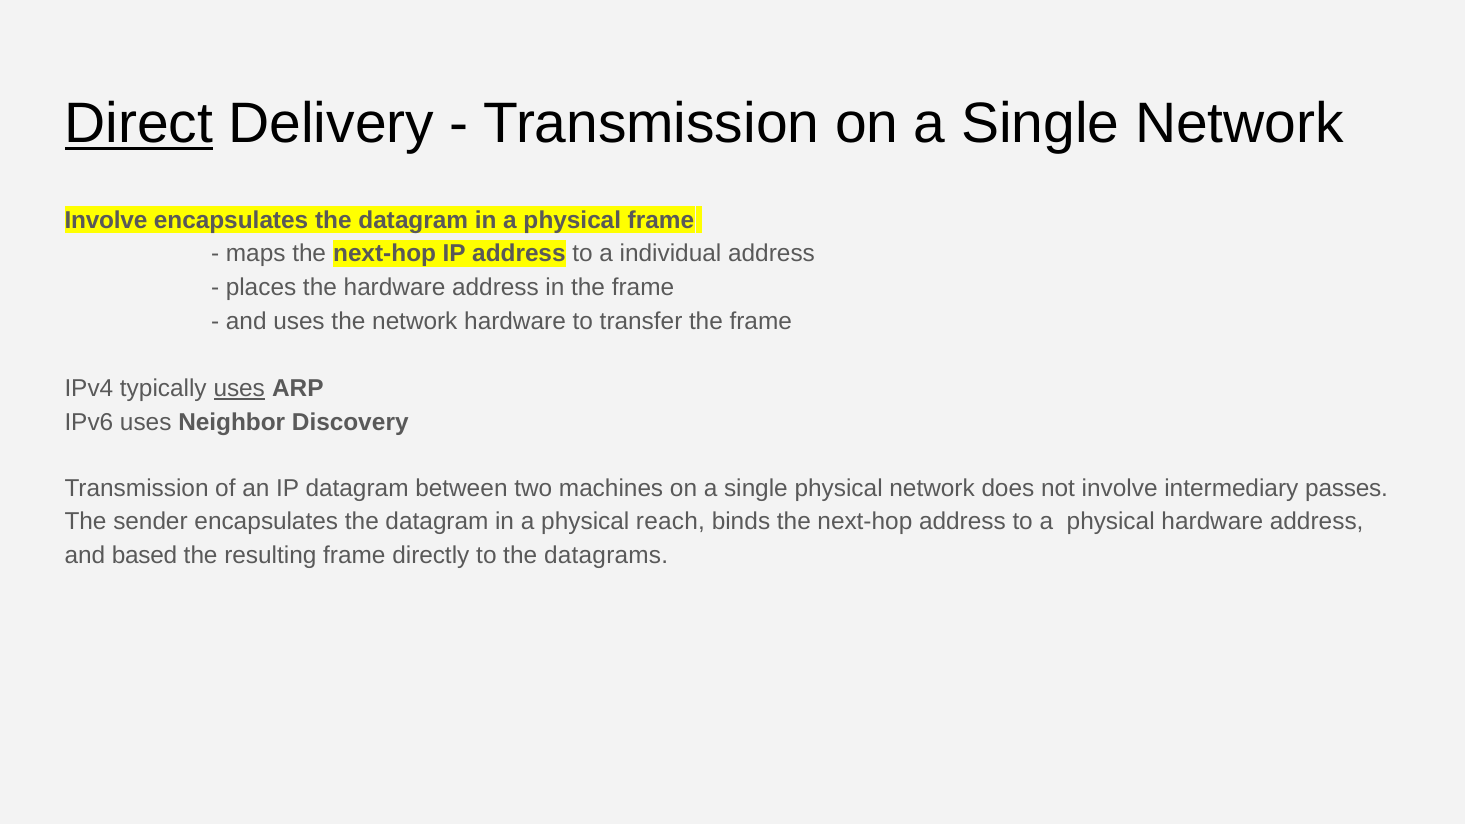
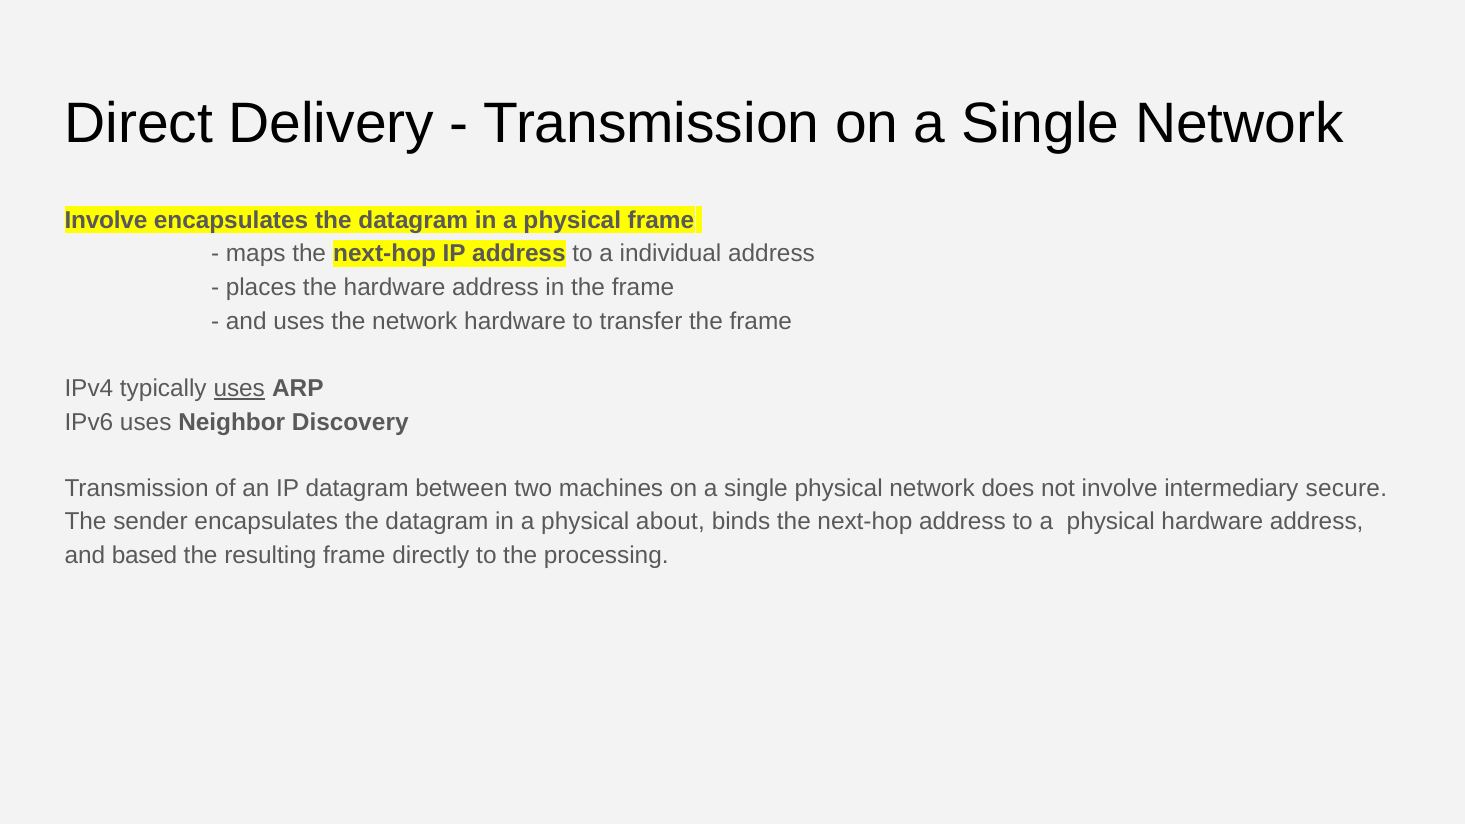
Direct underline: present -> none (139, 124)
passes: passes -> secure (1346, 488)
reach: reach -> about (670, 522)
datagrams: datagrams -> processing (606, 556)
